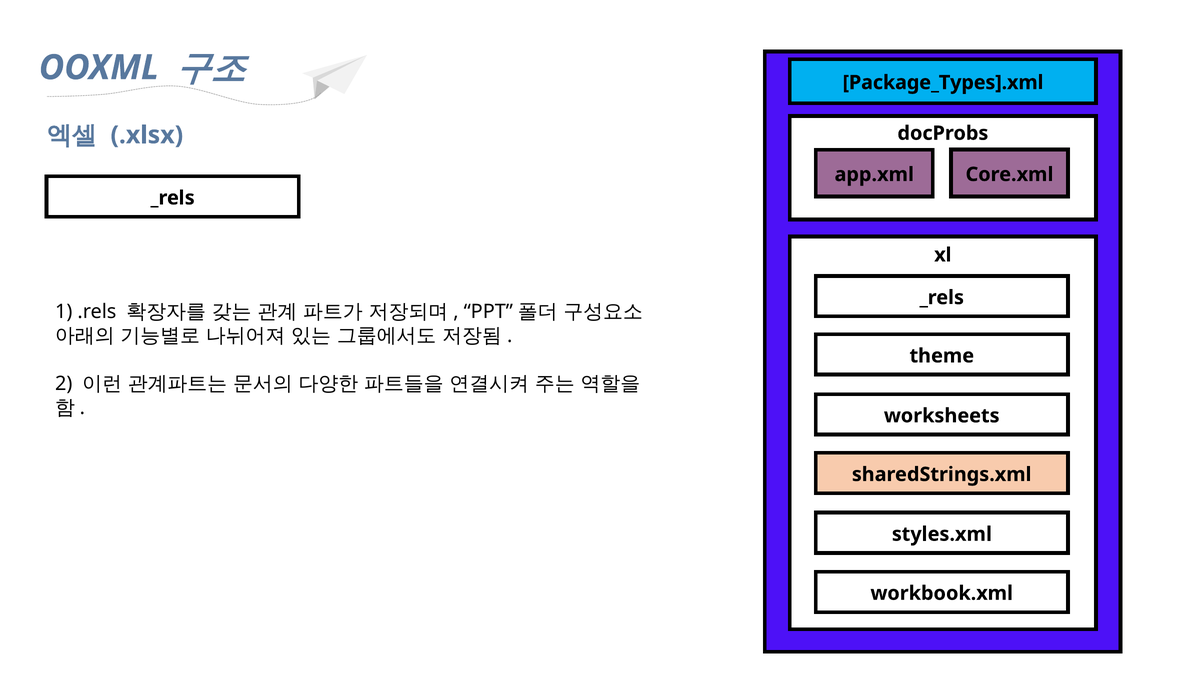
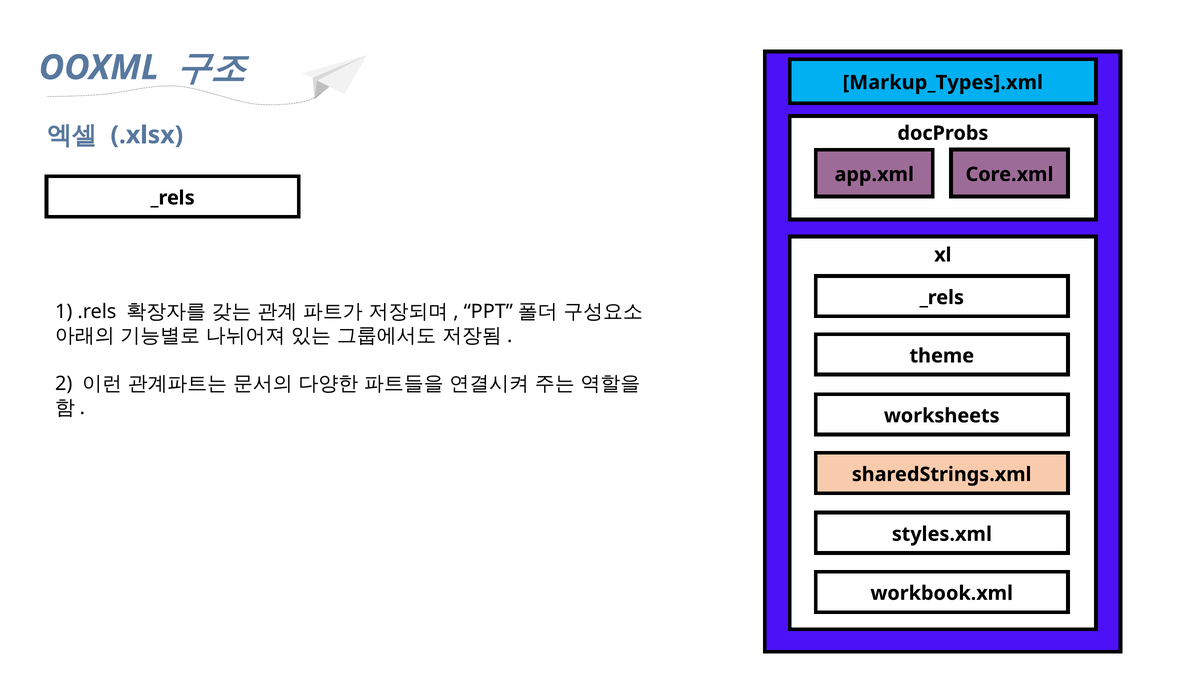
Package_Types].xml: Package_Types].xml -> Markup_Types].xml (943, 83)
